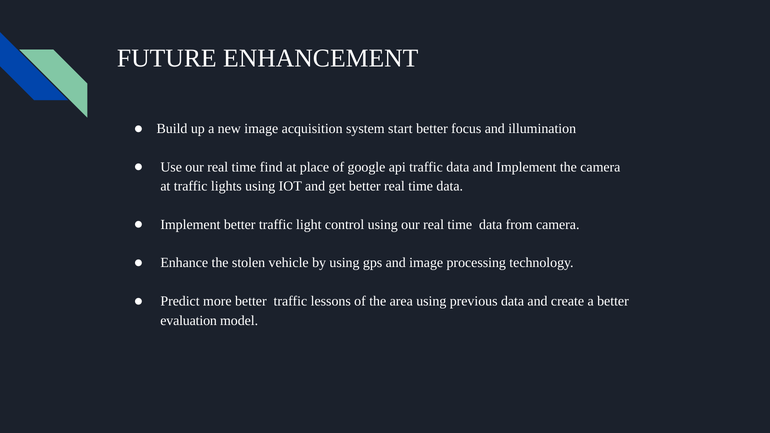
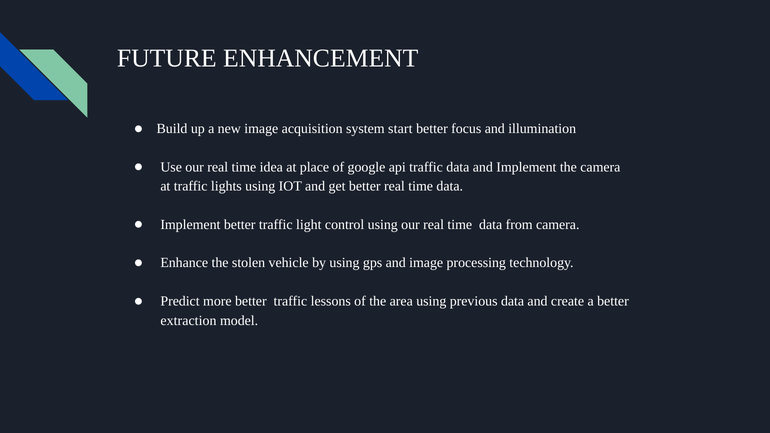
find: find -> idea (271, 167)
evaluation: evaluation -> extraction (189, 321)
